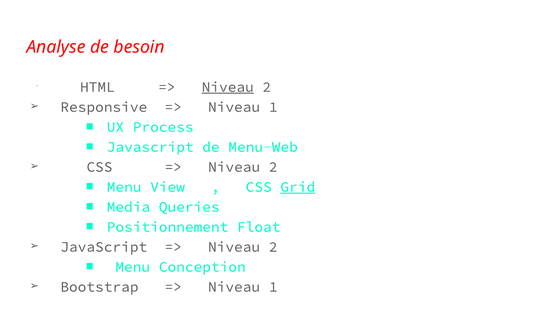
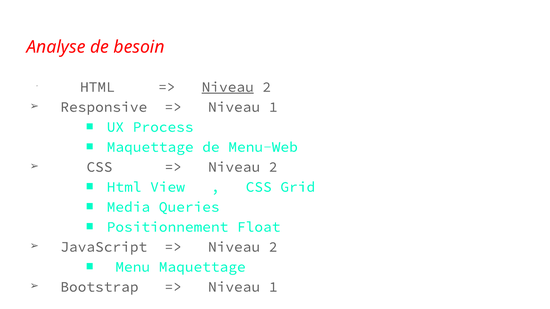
Javascript: Javascript -> Maquettage (150, 147)
Menu: Menu -> Html (124, 187)
Grid underline: present -> none (298, 187)
Menu Conception: Conception -> Maquettage (202, 267)
